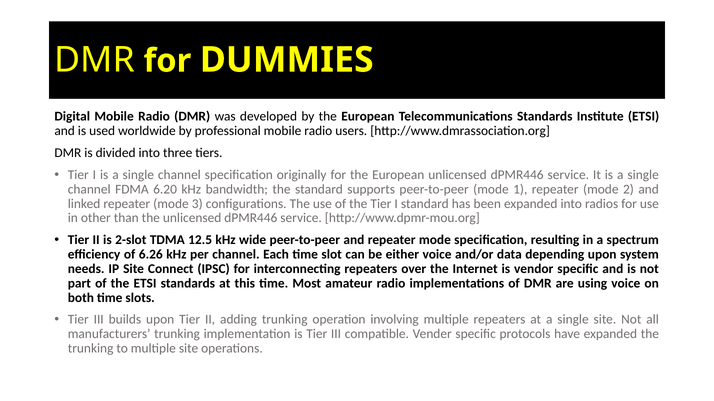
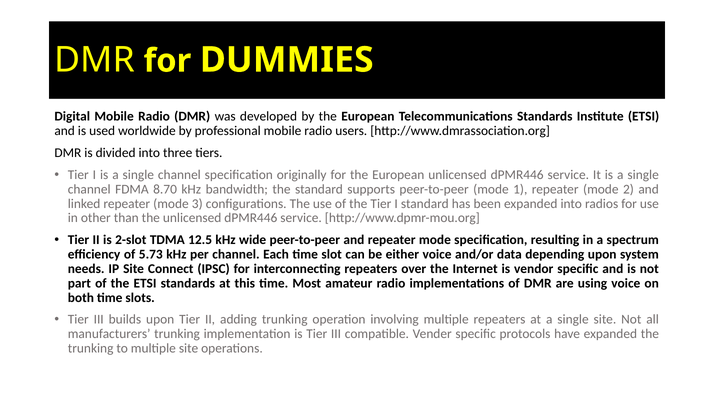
6.20: 6.20 -> 8.70 (165, 189)
6.26: 6.26 -> 5.73 (151, 255)
